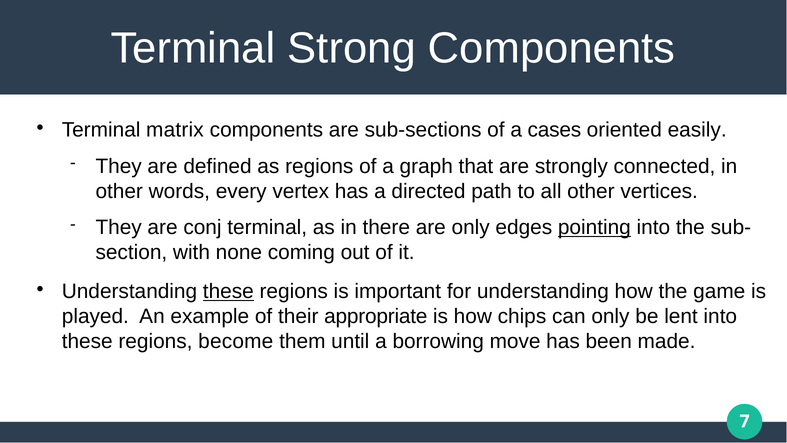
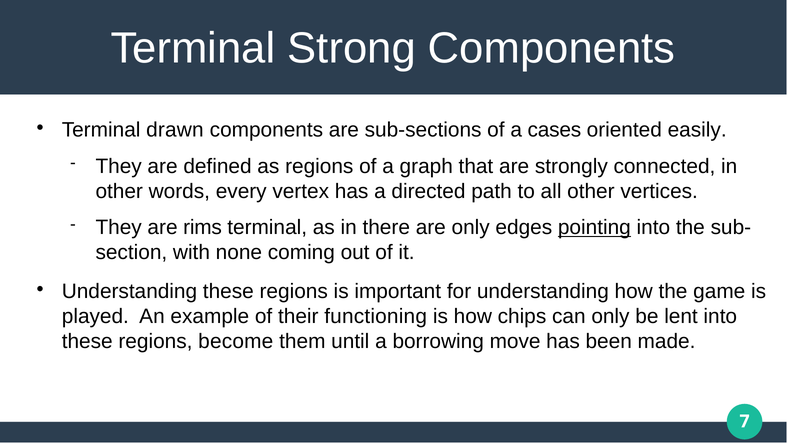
matrix: matrix -> drawn (175, 130)
conj: conj -> rims (203, 227)
these underline: present -> none (228, 291)
appropriate: appropriate -> functioning (376, 316)
